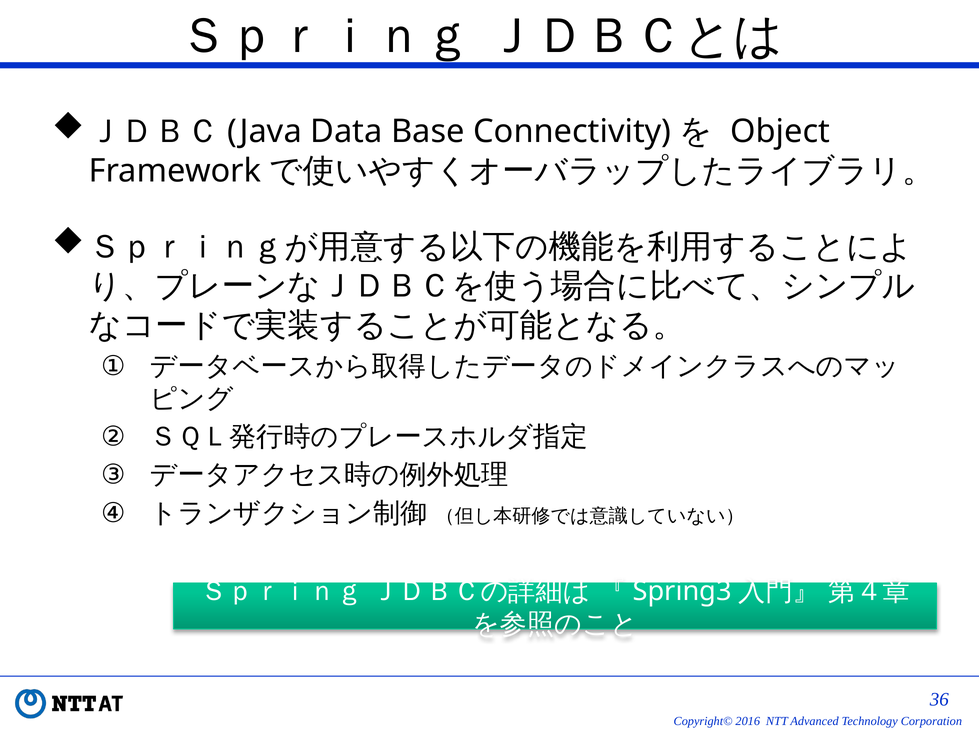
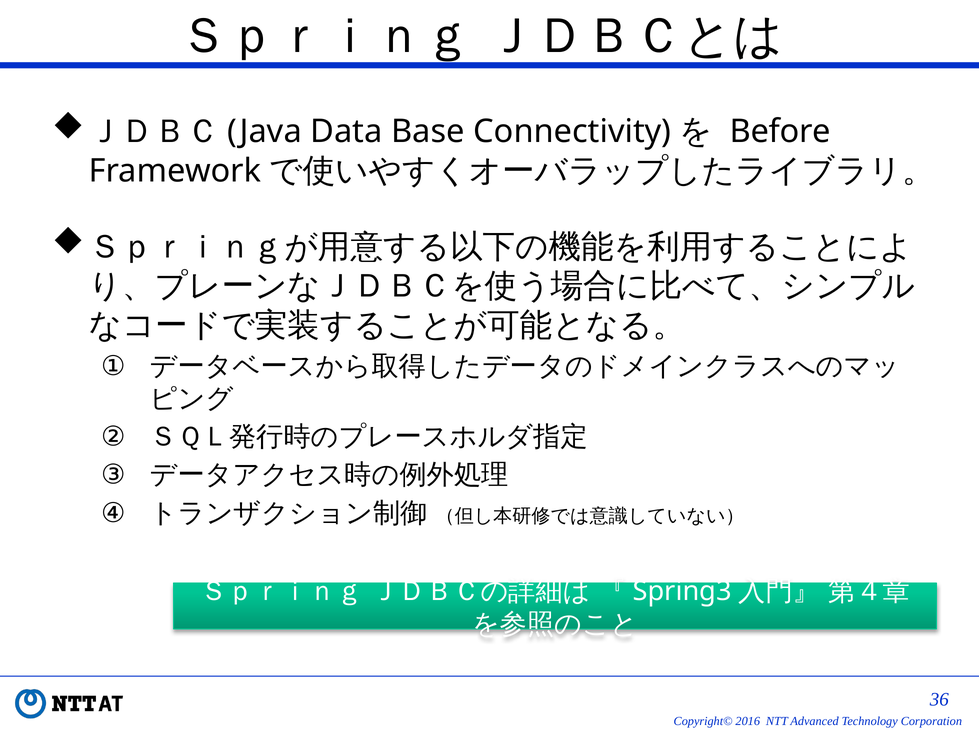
Object: Object -> Before (780, 132)
